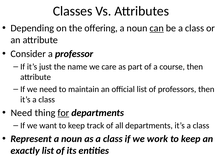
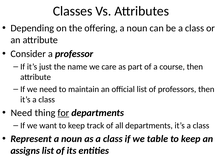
can underline: present -> none (157, 28)
work: work -> table (158, 138)
exactly: exactly -> assigns (25, 150)
